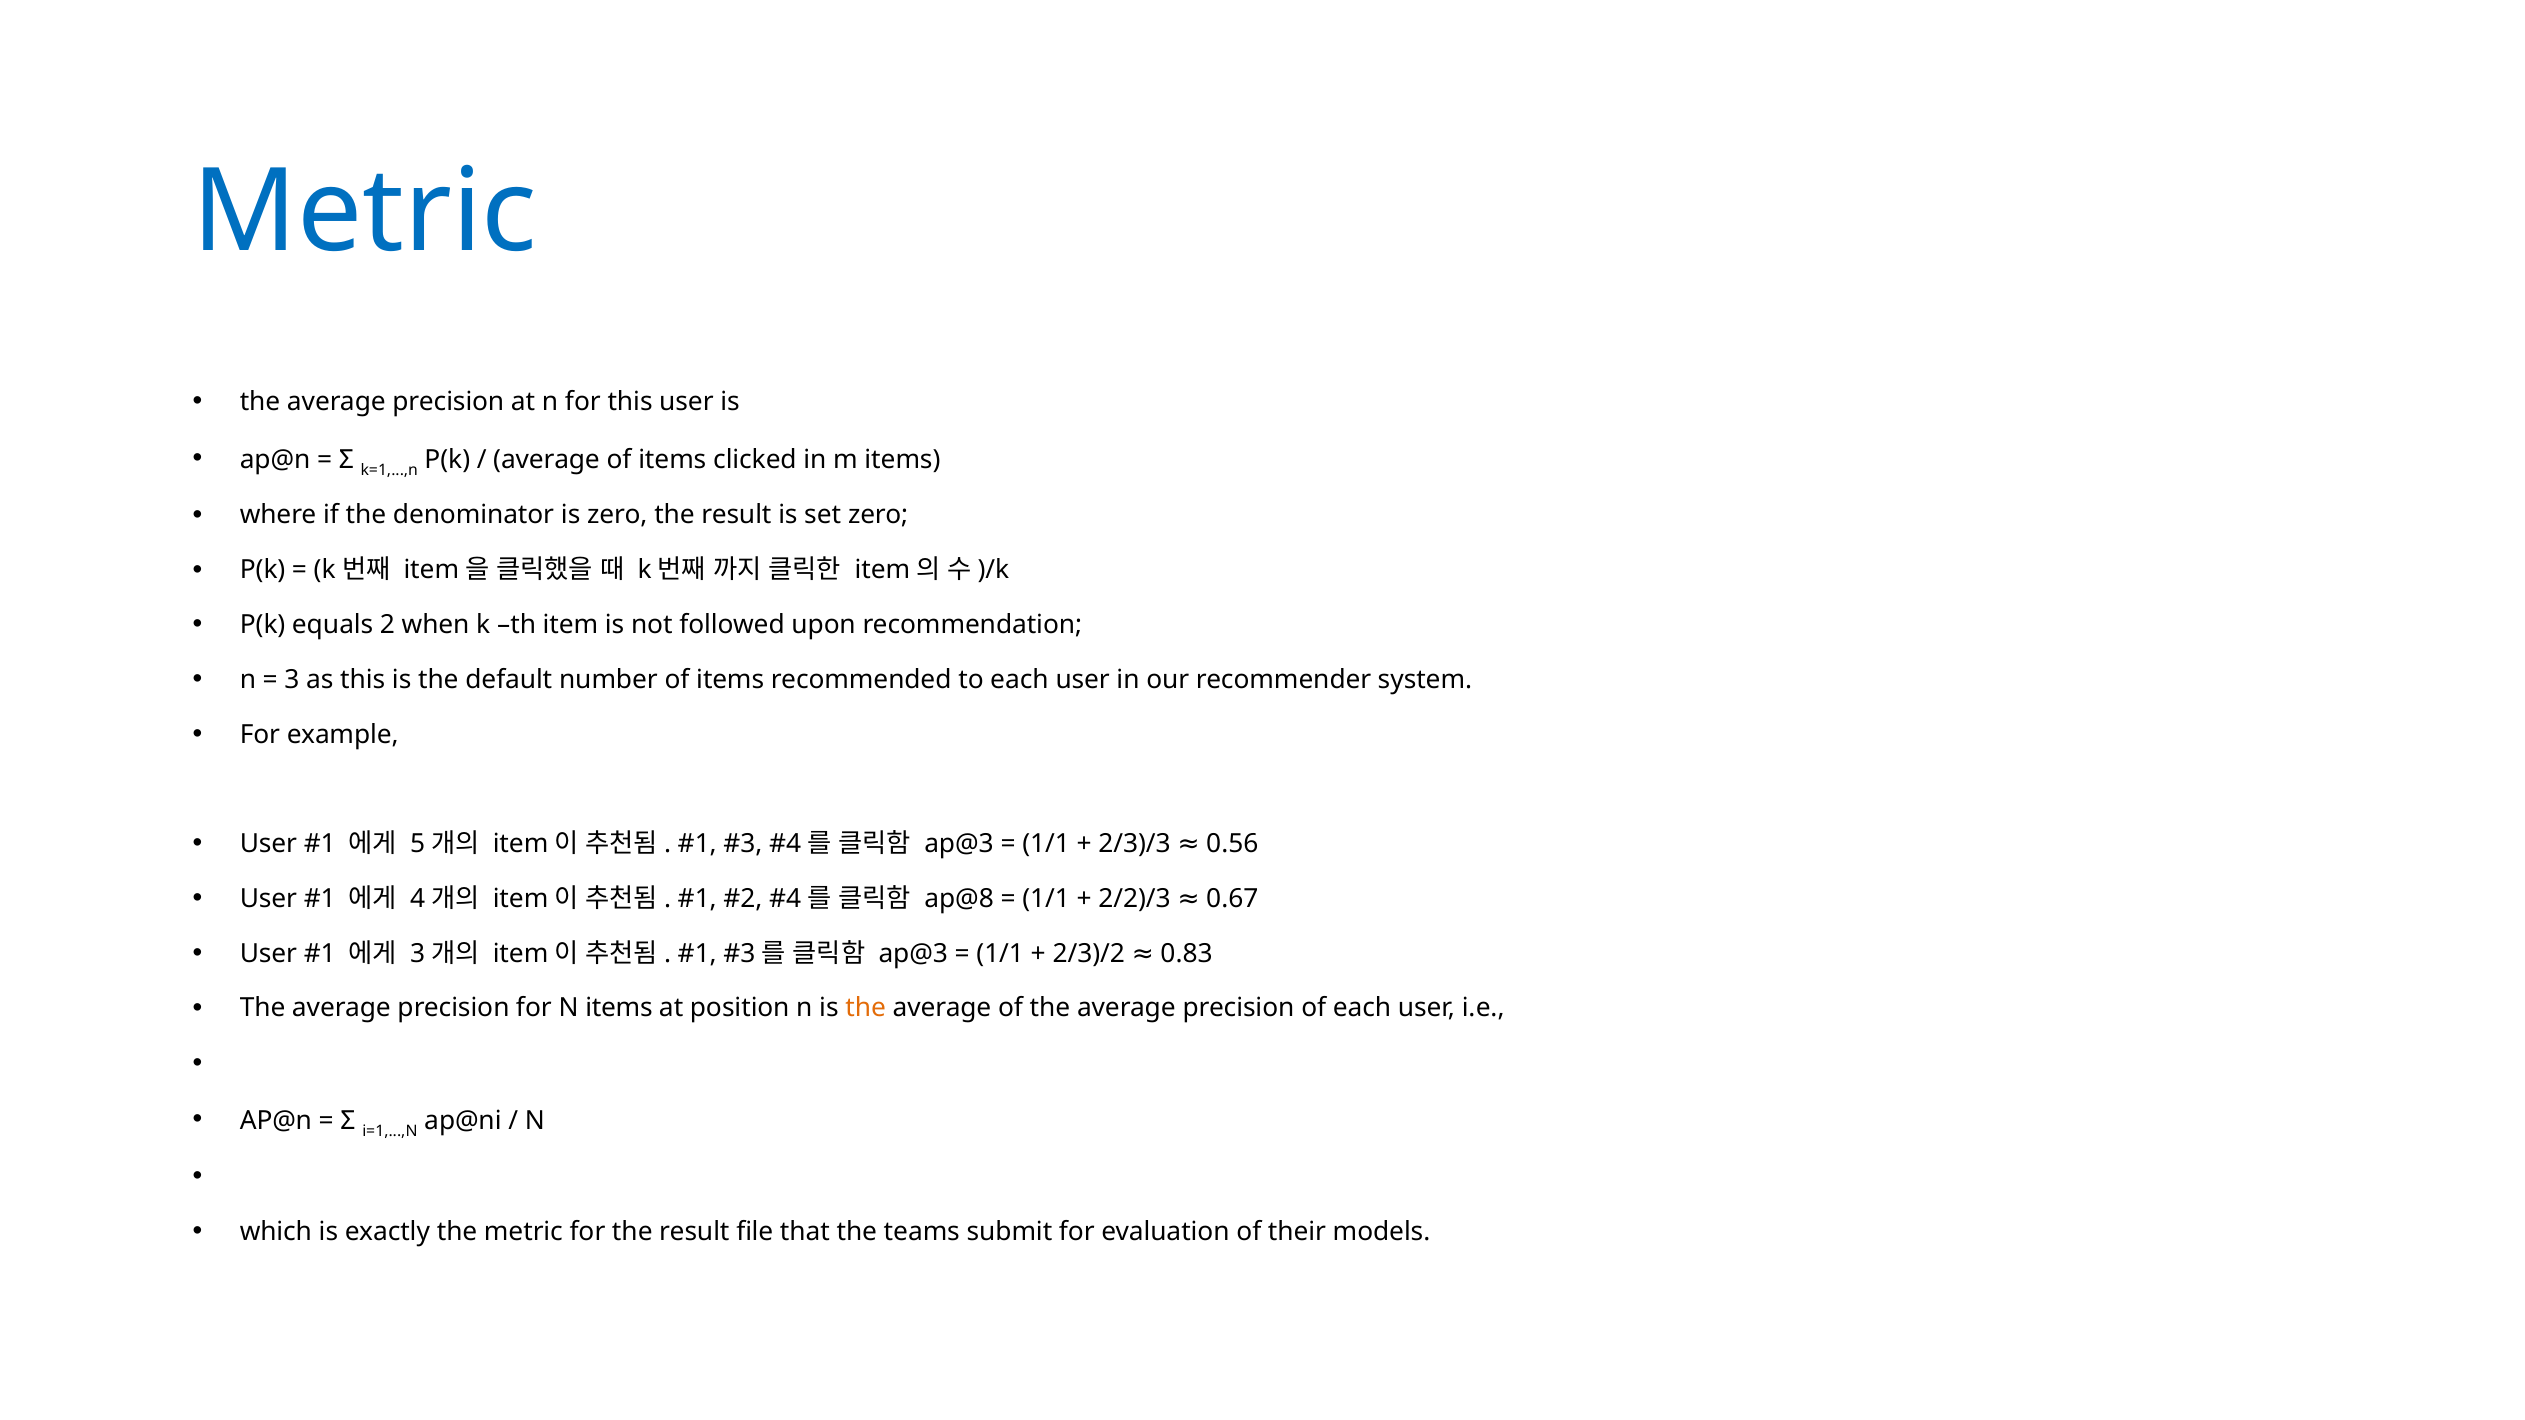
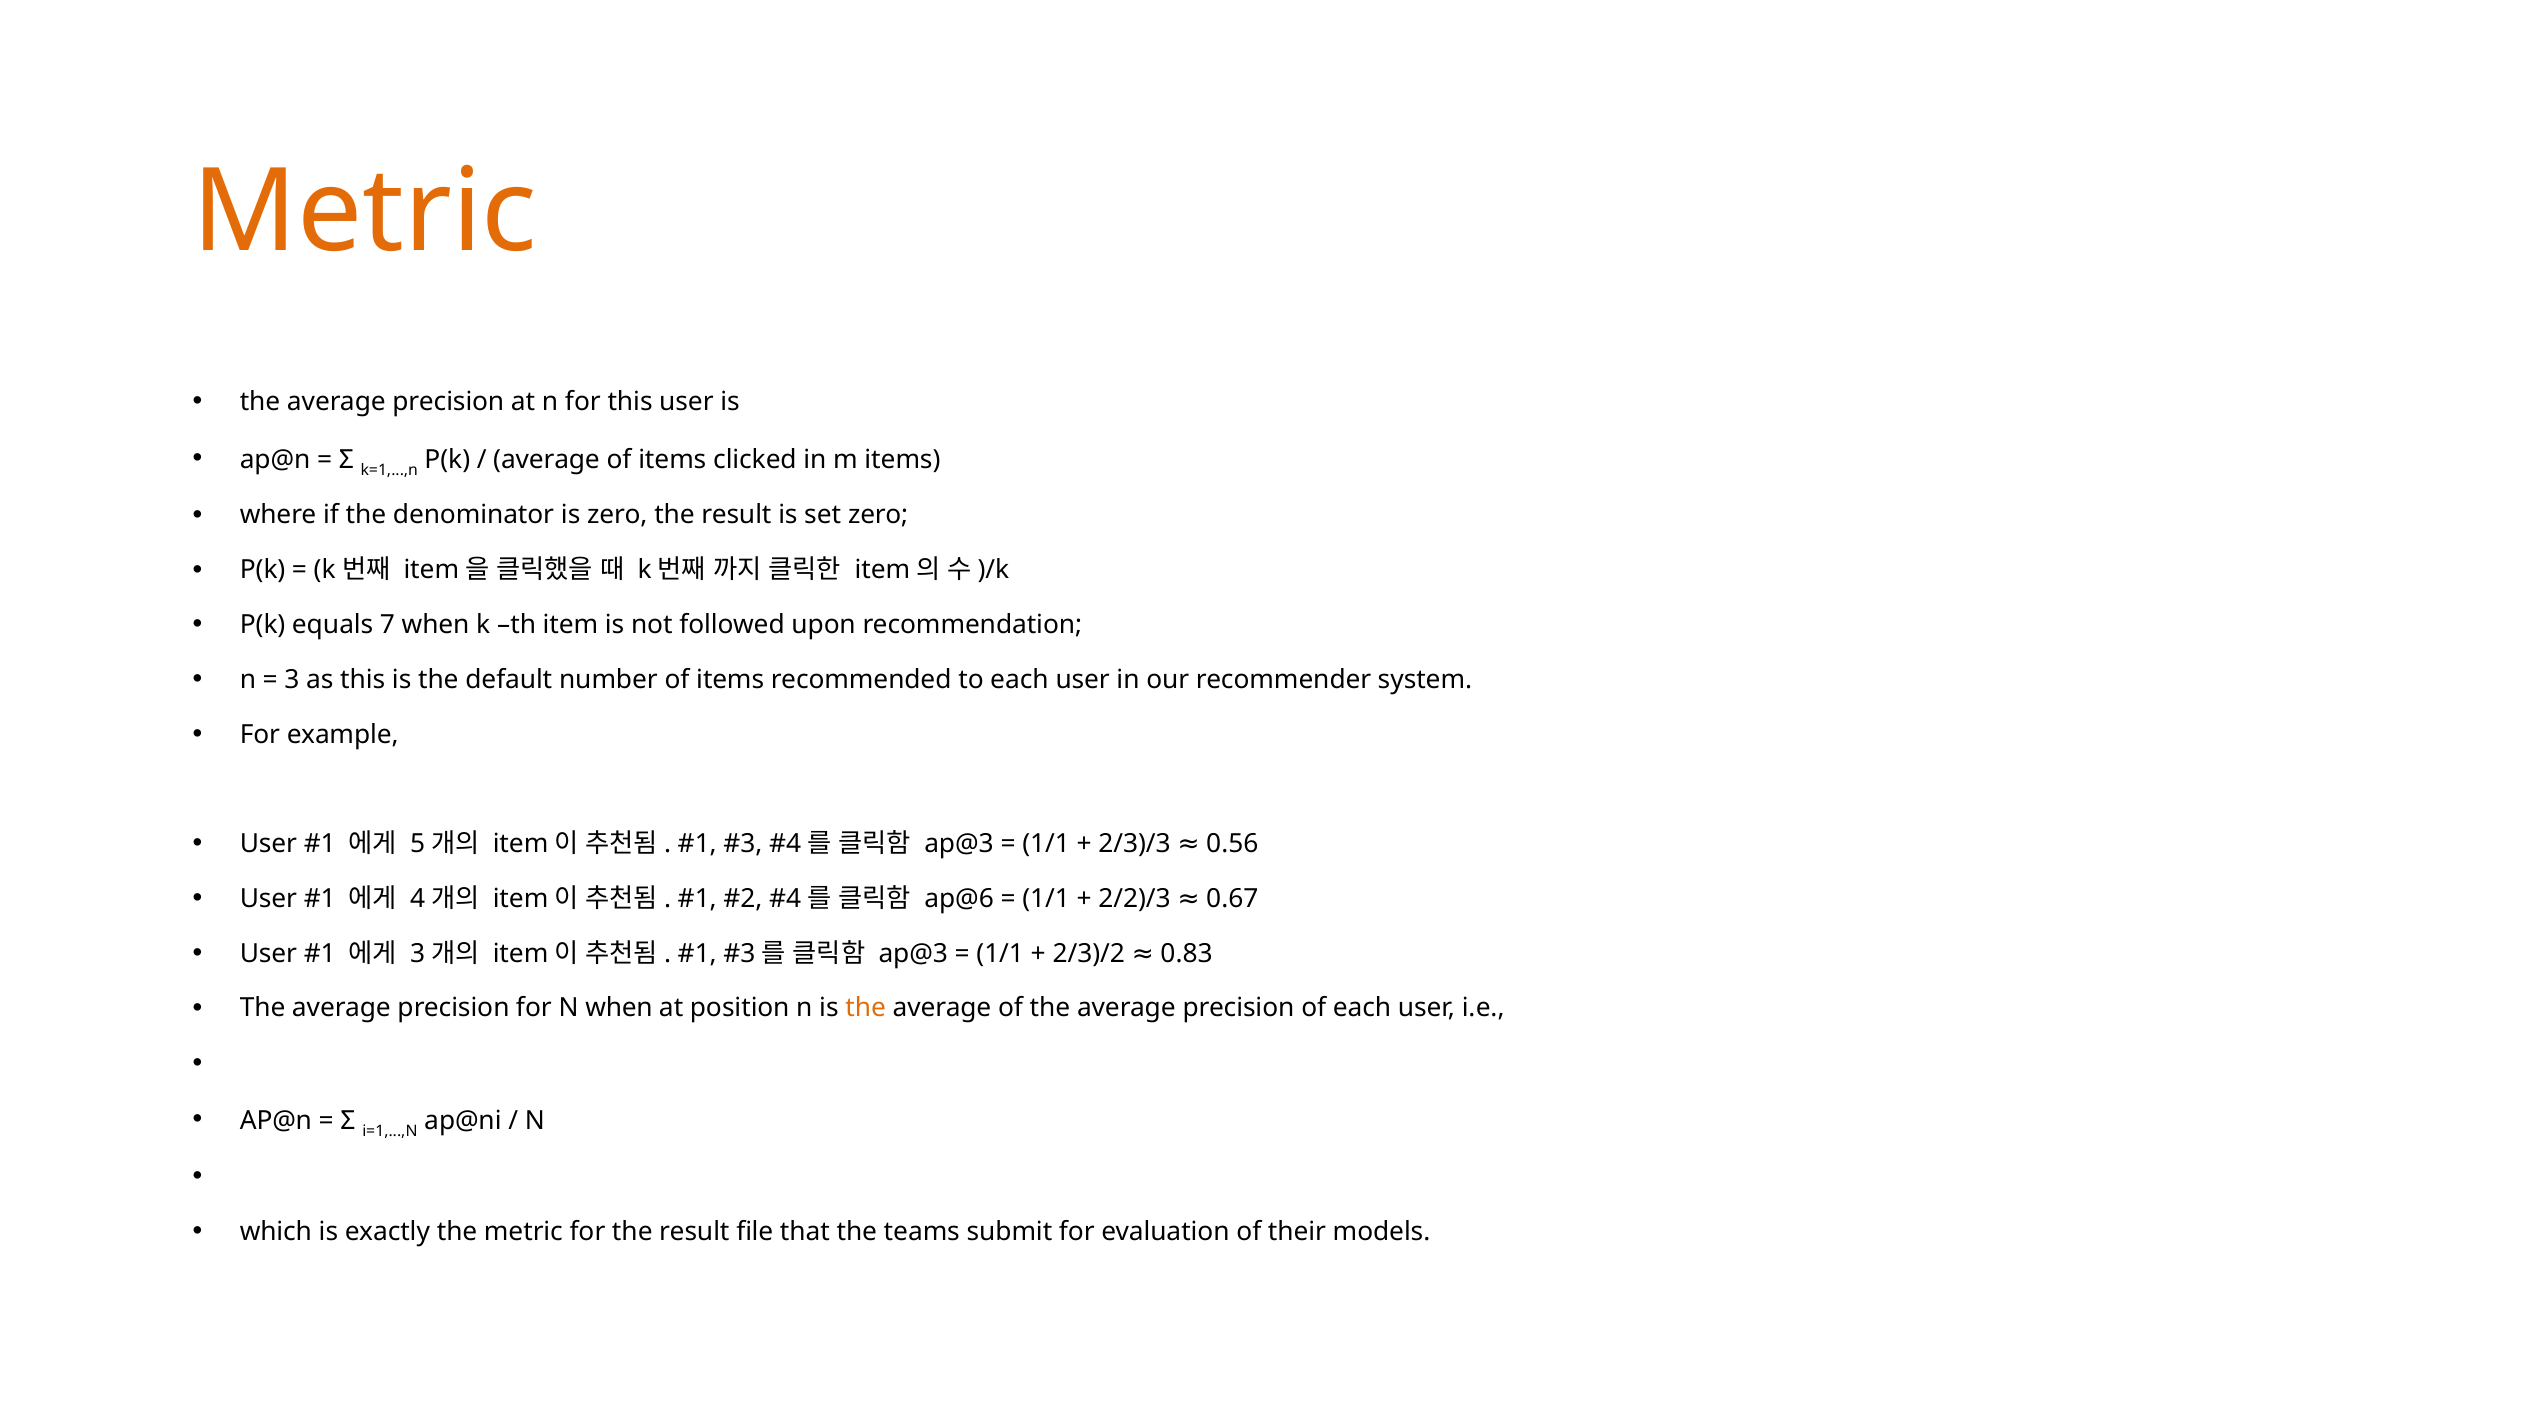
Metric colour: blue -> orange (365, 212)
2: 2 -> 7 (387, 625)
ap@8: ap@8 -> ap@6 (959, 899)
N items: items -> when (619, 1008)
